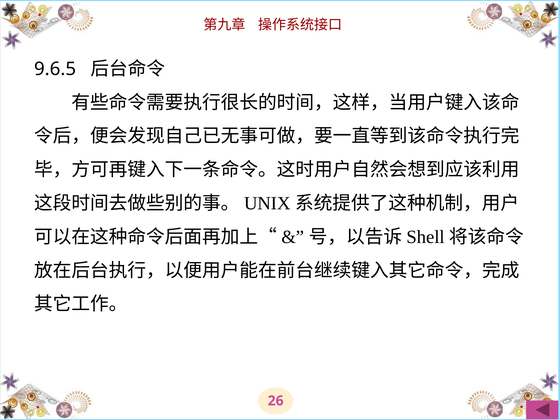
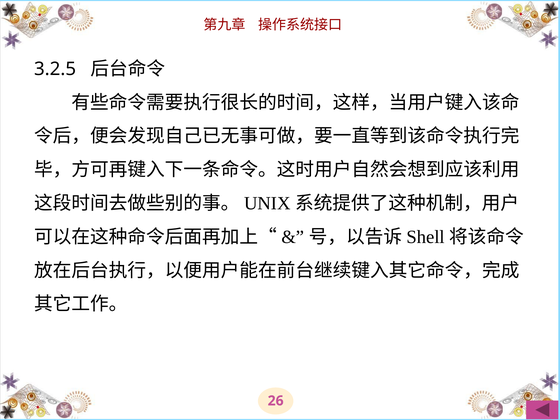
9.6.5: 9.6.5 -> 3.2.5 (55, 69)
